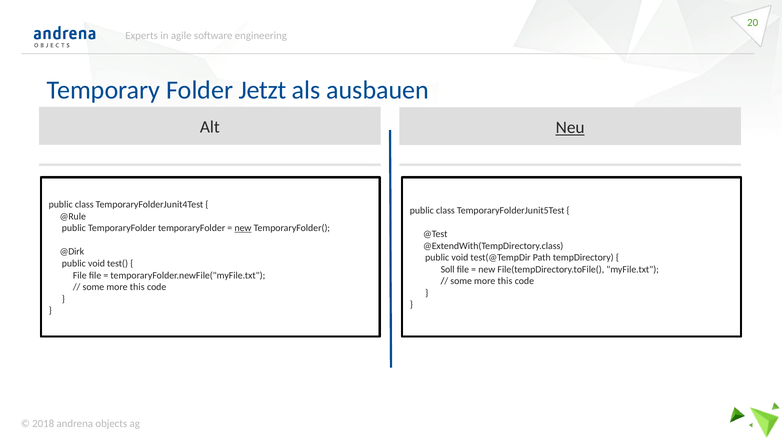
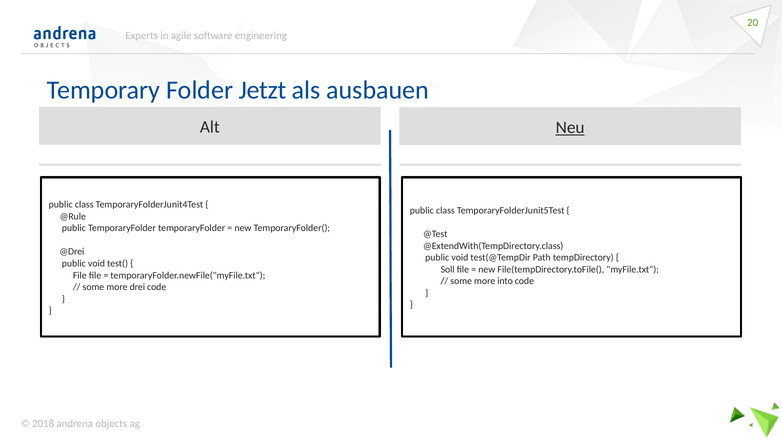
new underline: present -> none (243, 228)
@Dirk: @Dirk -> @Drei (72, 252)
this: this -> into (505, 281)
this: this -> drei (137, 287)
